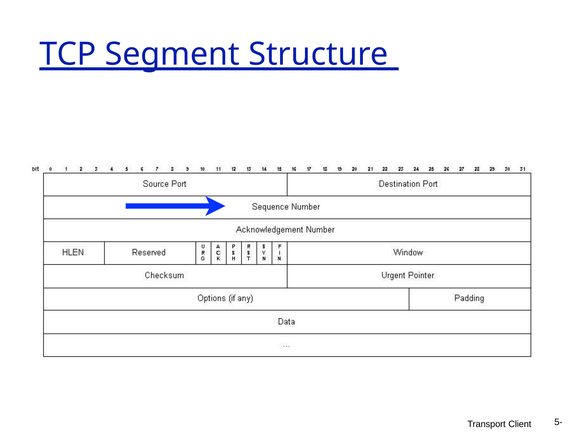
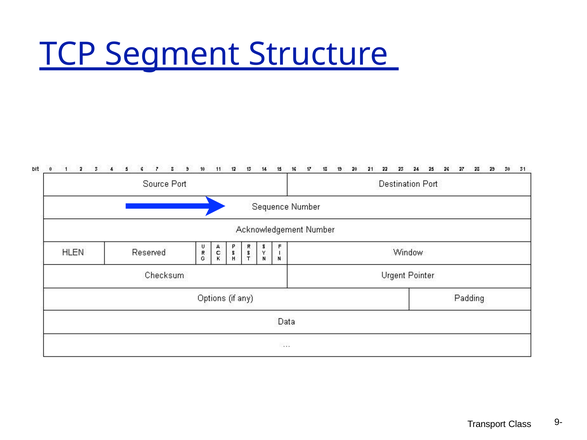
5-: 5- -> 9- (558, 423)
Client: Client -> Class (520, 424)
